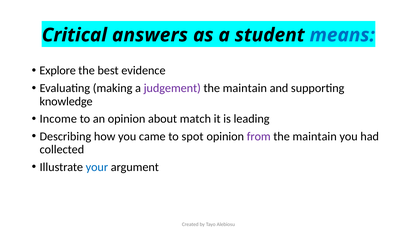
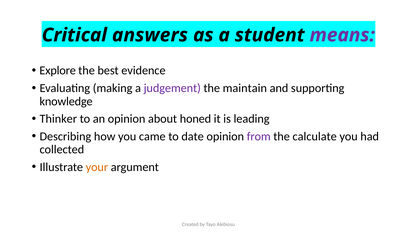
means colour: blue -> purple (342, 35)
Income: Income -> Thinker (58, 119)
match: match -> honed (195, 119)
spot: spot -> date (193, 136)
maintain: maintain -> calculate (315, 136)
your colour: blue -> orange (97, 167)
